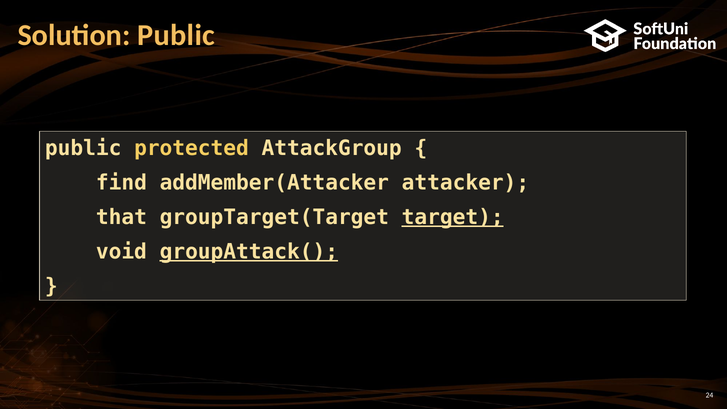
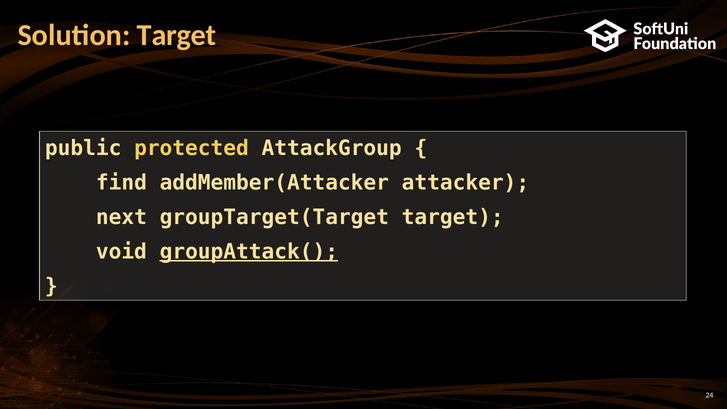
Solution Public: Public -> Target (177, 35)
that: that -> next (121, 217)
target underline: present -> none (453, 217)
